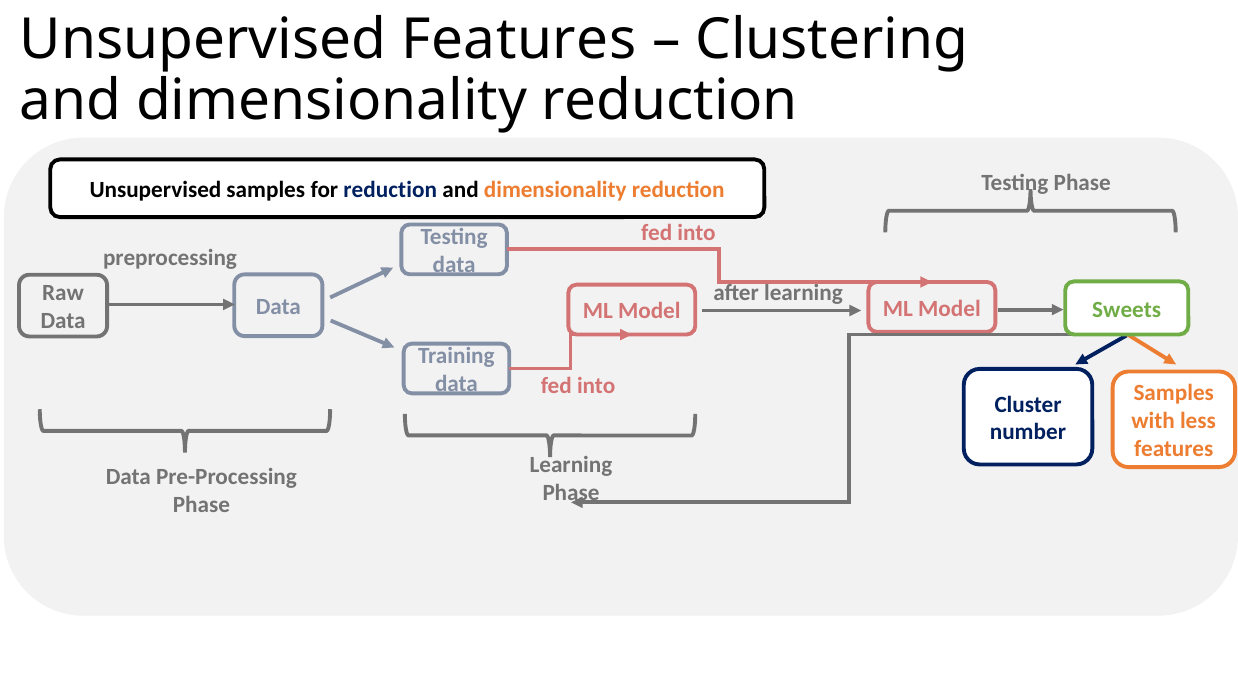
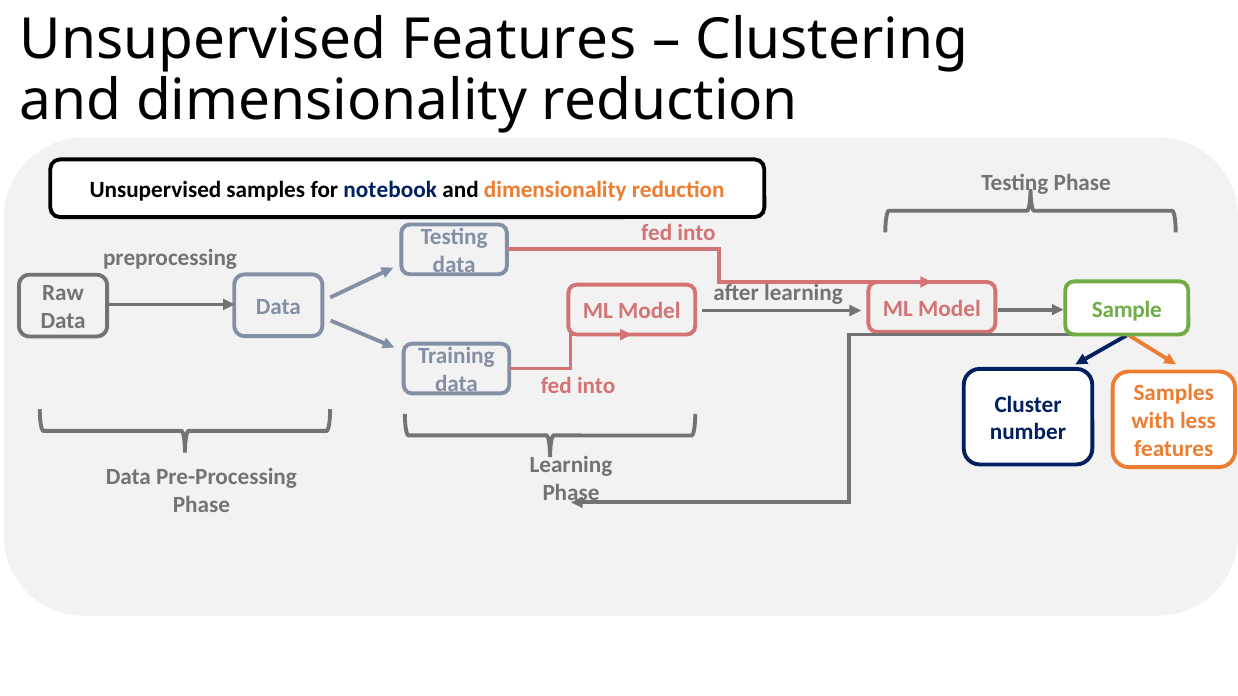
for reduction: reduction -> notebook (390, 190)
Sweets: Sweets -> Sample (1127, 310)
